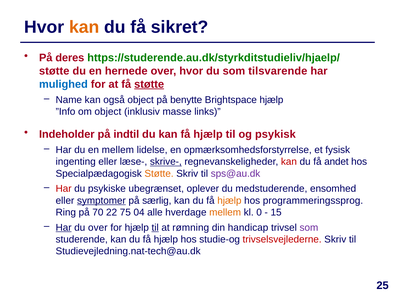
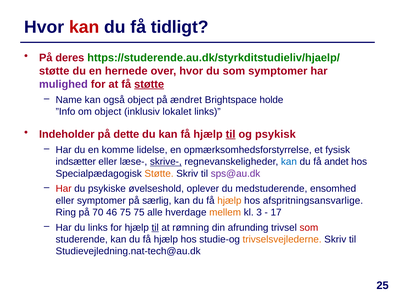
kan colour: orange -> red (84, 27)
sikret: sikret -> tidligt (180, 27)
som tilsvarende: tilsvarende -> symptomer (278, 71)
mulighed colour: blue -> purple (63, 84)
benytte: benytte -> ændret (186, 100)
Brightspace hjælp: hjælp -> holde (271, 100)
masse: masse -> lokalet (177, 112)
indtil: indtil -> dette (126, 134)
til underline: none -> present (231, 134)
en mellem: mellem -> komme (118, 150)
ingenting: ingenting -> indsætter (76, 162)
kan colour: red -> blue (289, 162)
ubegrænset: ubegrænset -> øvelseshold (156, 189)
symptomer underline: present -> none (101, 201)
programmeringssprog: programmeringssprog -> afspritningsansvarlige (313, 201)
22: 22 -> 46 (112, 213)
75 04: 04 -> 75 (139, 213)
0: 0 -> 3 (259, 213)
15: 15 -> 17 (276, 213)
Har underline: present -> none (64, 228)
du over: over -> links (98, 228)
handicap: handicap -> afrunding (248, 228)
som colour: purple -> red (309, 228)
trivselsvejlederne colour: red -> orange (282, 240)
